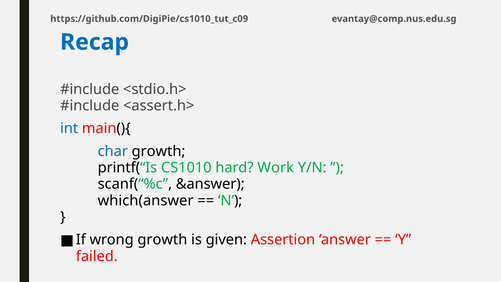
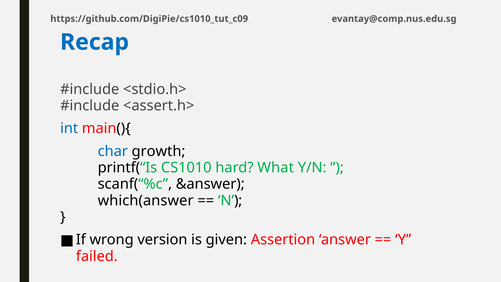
Work: Work -> What (276, 168)
wrong growth: growth -> version (162, 240)
